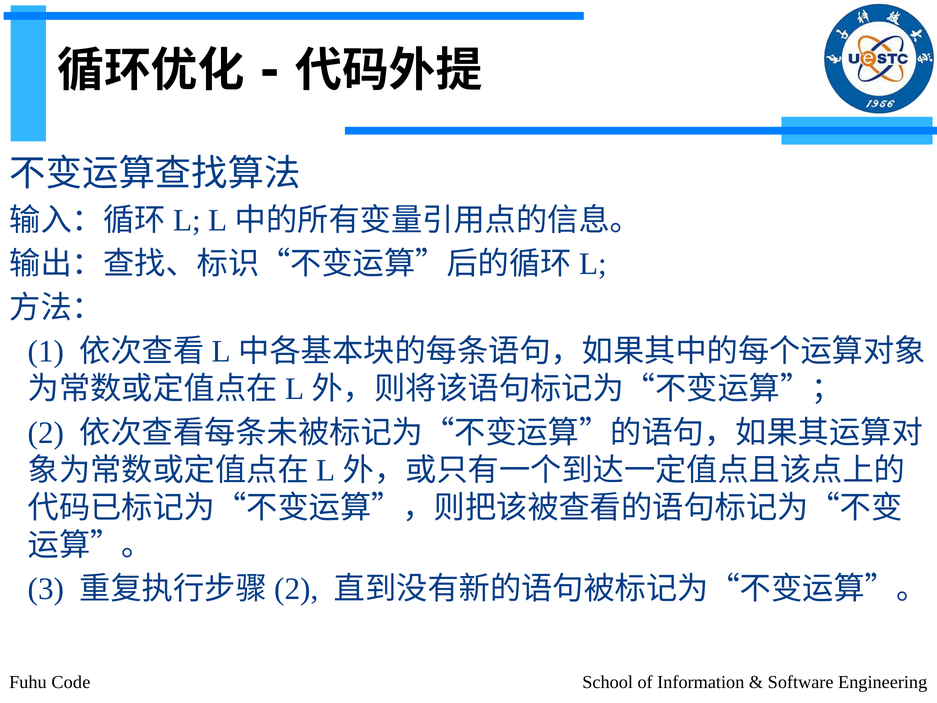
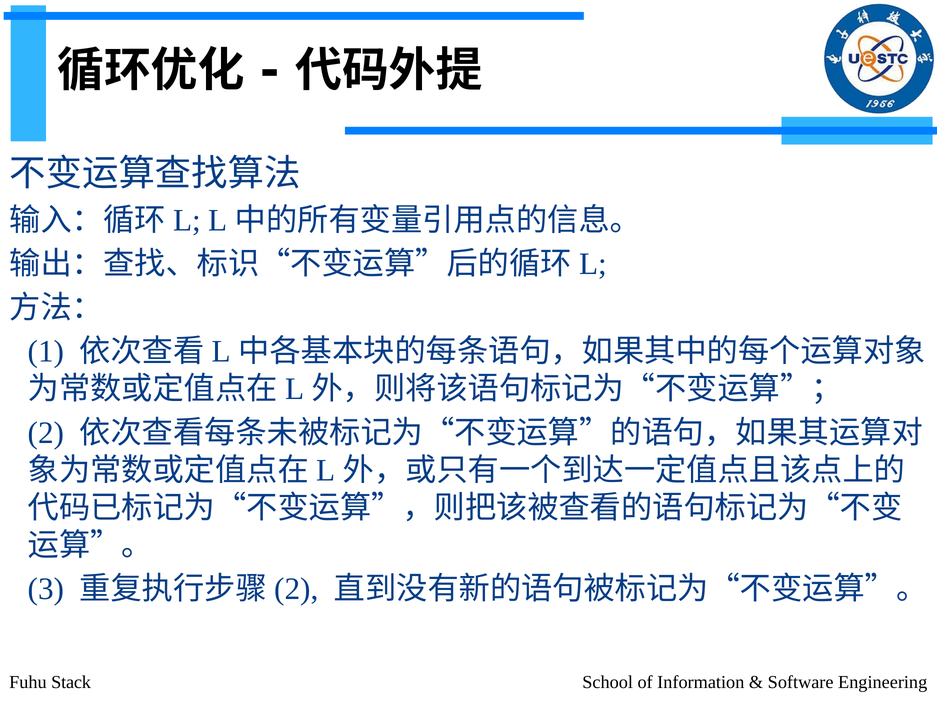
Code: Code -> Stack (71, 682)
